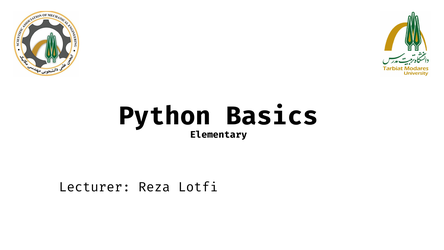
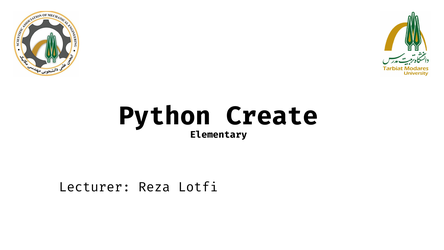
Basics: Basics -> Create (272, 116)
